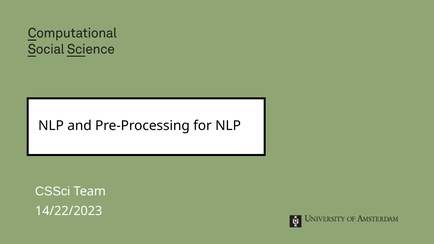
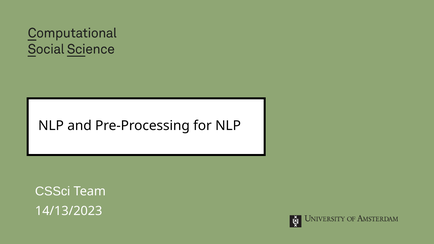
14/22/2023: 14/22/2023 -> 14/13/2023 (69, 211)
